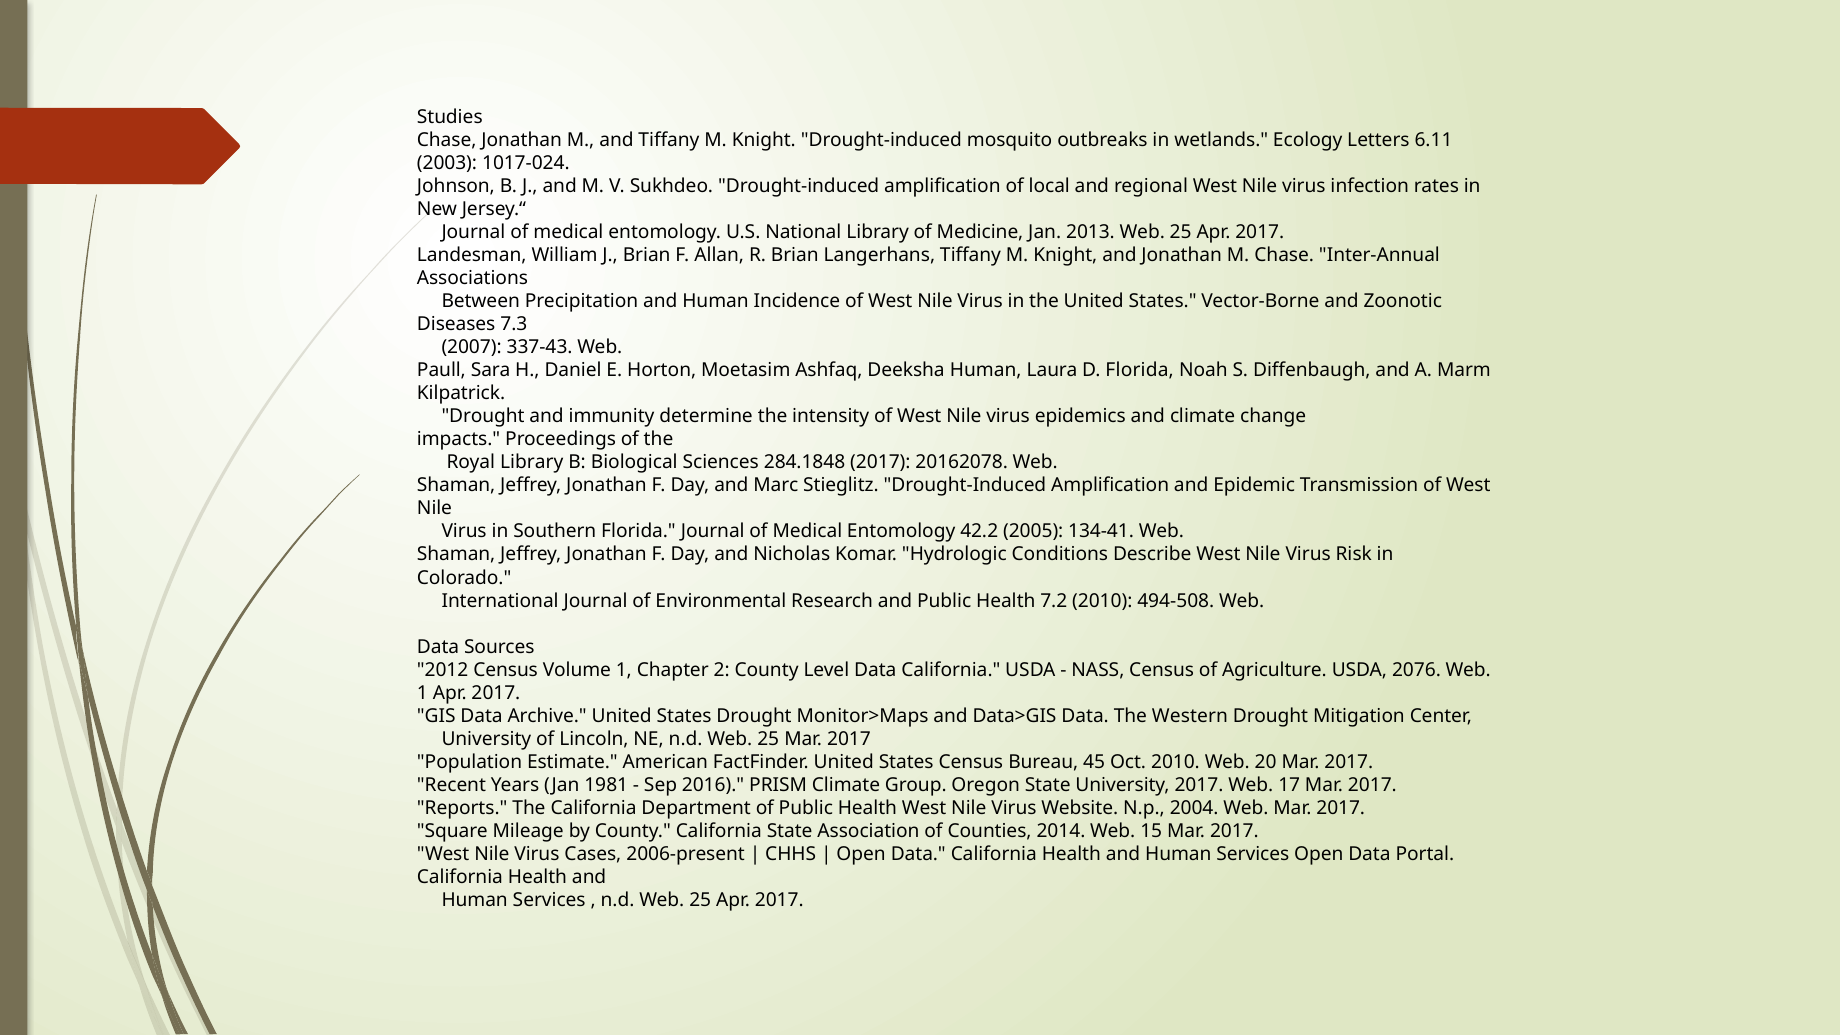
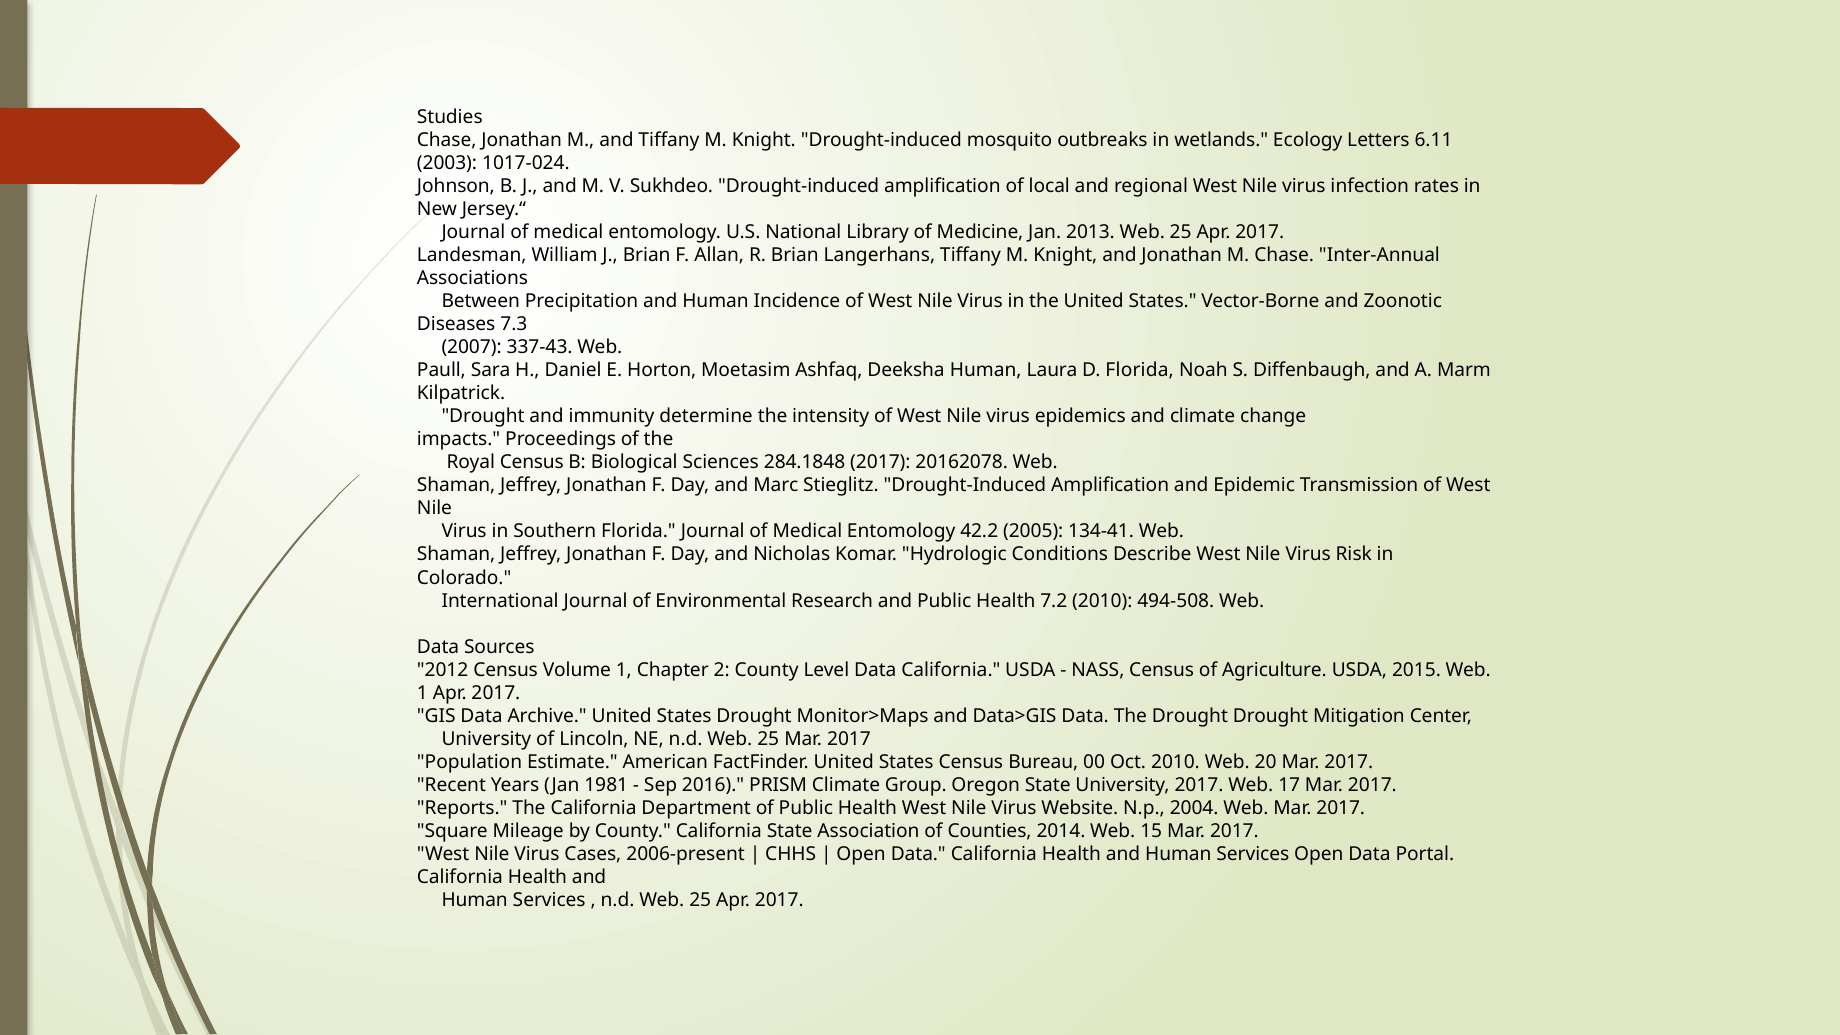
Royal Library: Library -> Census (532, 462)
2076: 2076 -> 2015 (1416, 670)
The Western: Western -> Drought (1190, 716)
45: 45 -> 00 (1094, 762)
